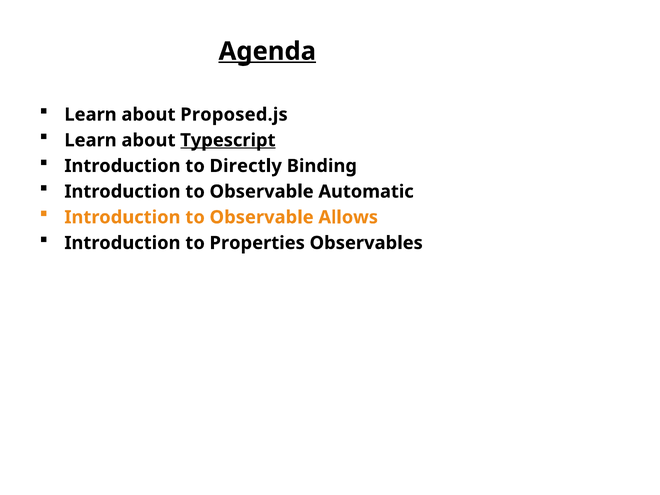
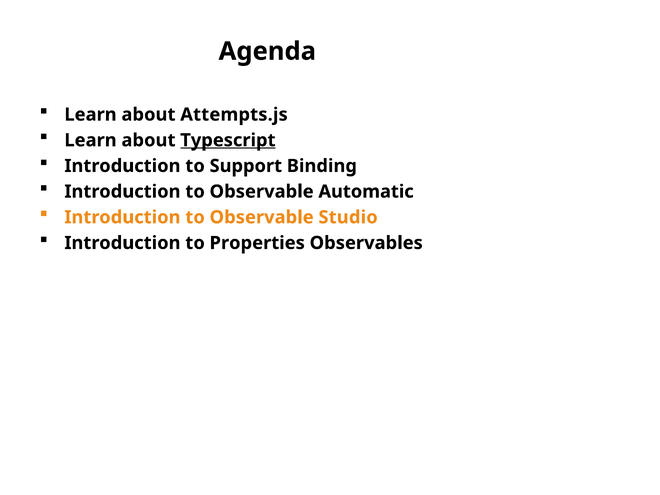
Agenda underline: present -> none (267, 51)
Proposed.js: Proposed.js -> Attempts.js (234, 115)
Directly: Directly -> Support (246, 166)
Allows: Allows -> Studio (348, 217)
